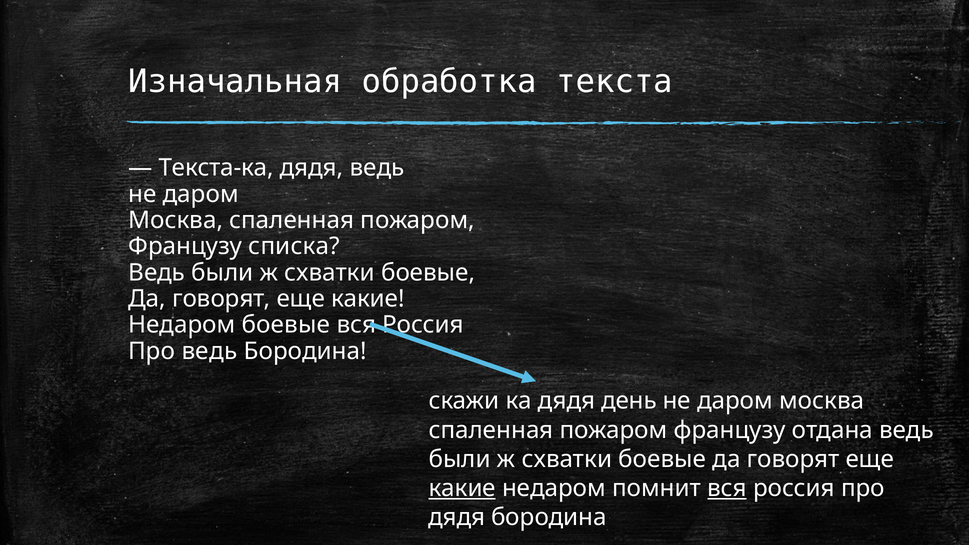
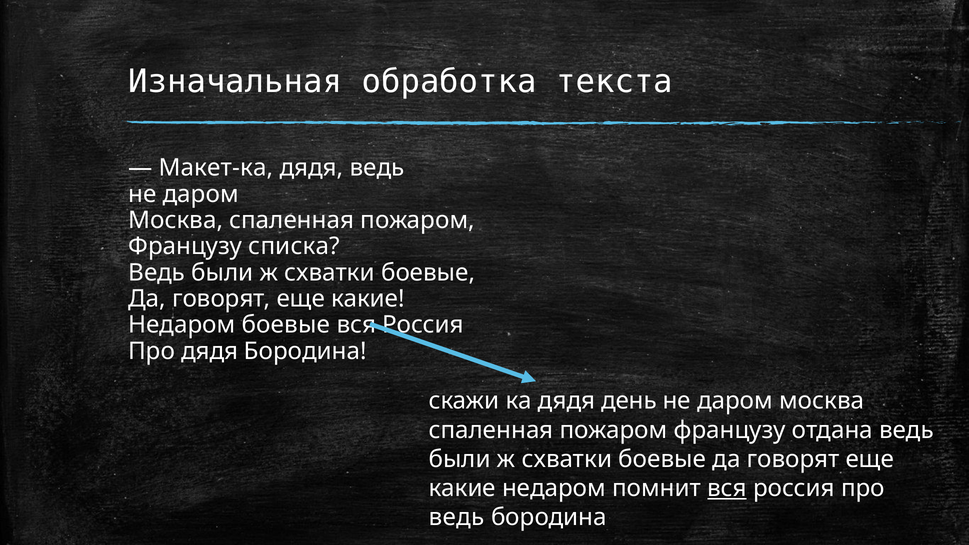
Текста-ка: Текста-ка -> Макет-ка (216, 168)
Про ведь: ведь -> дядя (210, 351)
какие underline: present -> none (462, 488)
дядя: дядя -> ведь (457, 517)
